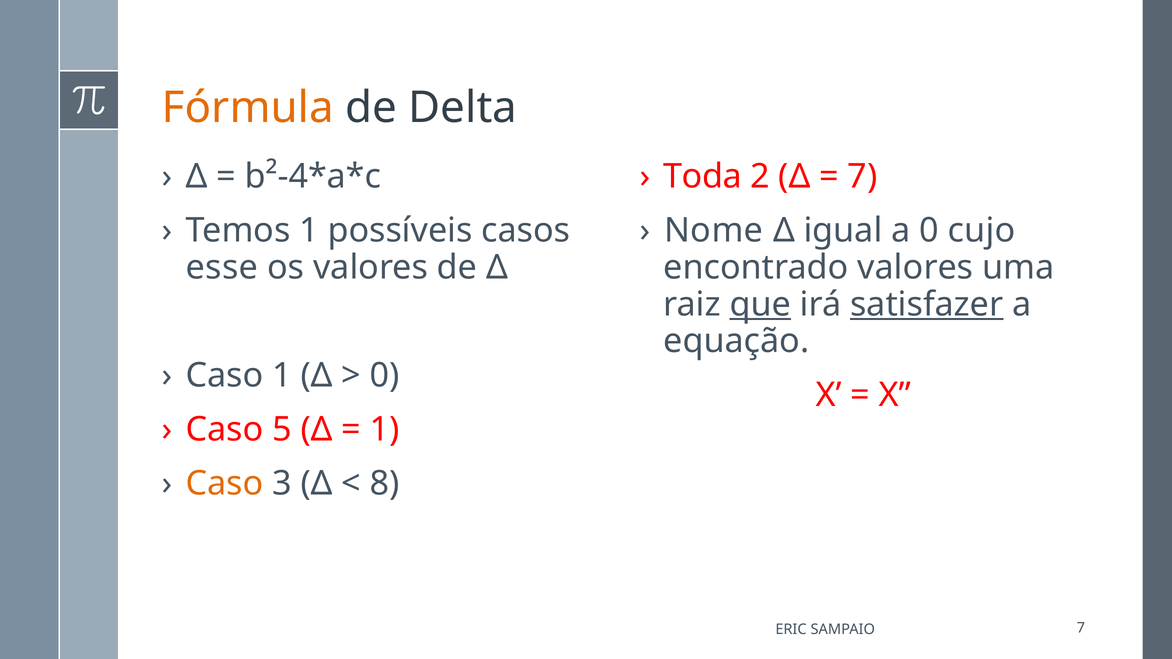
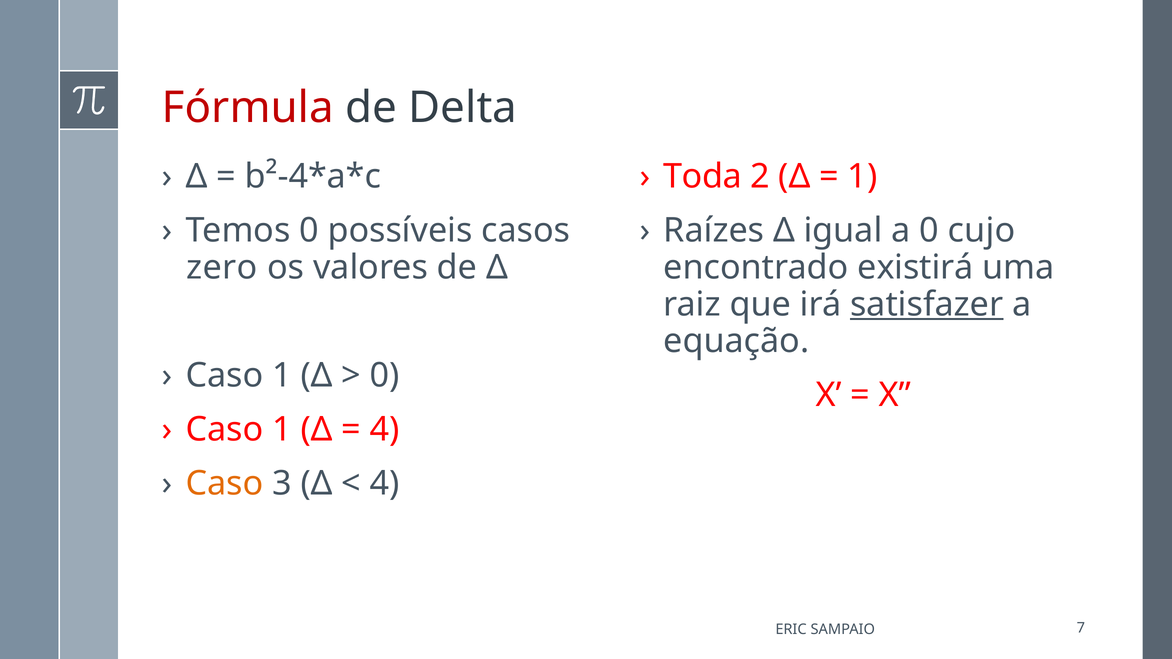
Fórmula colour: orange -> red (248, 108)
7: 7 -> 1 (862, 177)
Temos 1: 1 -> 0 (309, 231)
Nome: Nome -> Raízes (714, 231)
esse: esse -> zero (222, 268)
encontrado valores: valores -> existirá (915, 268)
que underline: present -> none (760, 304)
5: 5 -> 1 (282, 430)
1: 1 -> 4 (385, 430)
8: 8 -> 4 (385, 484)
